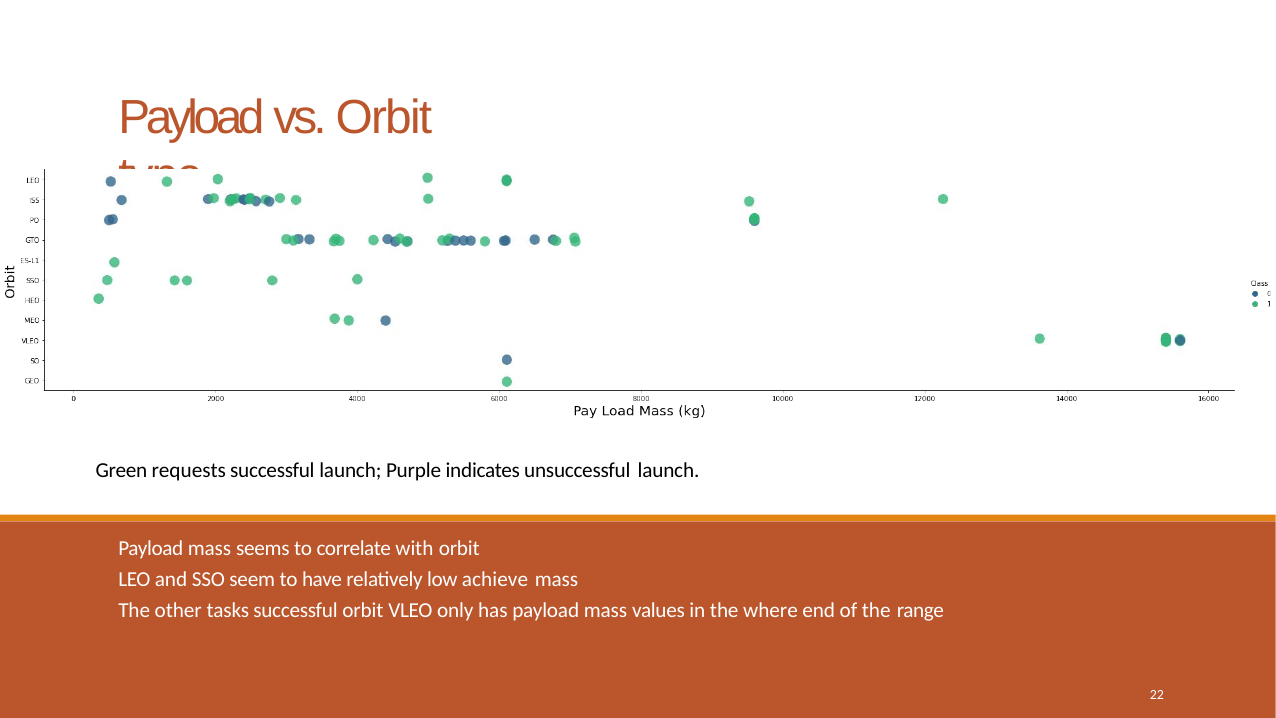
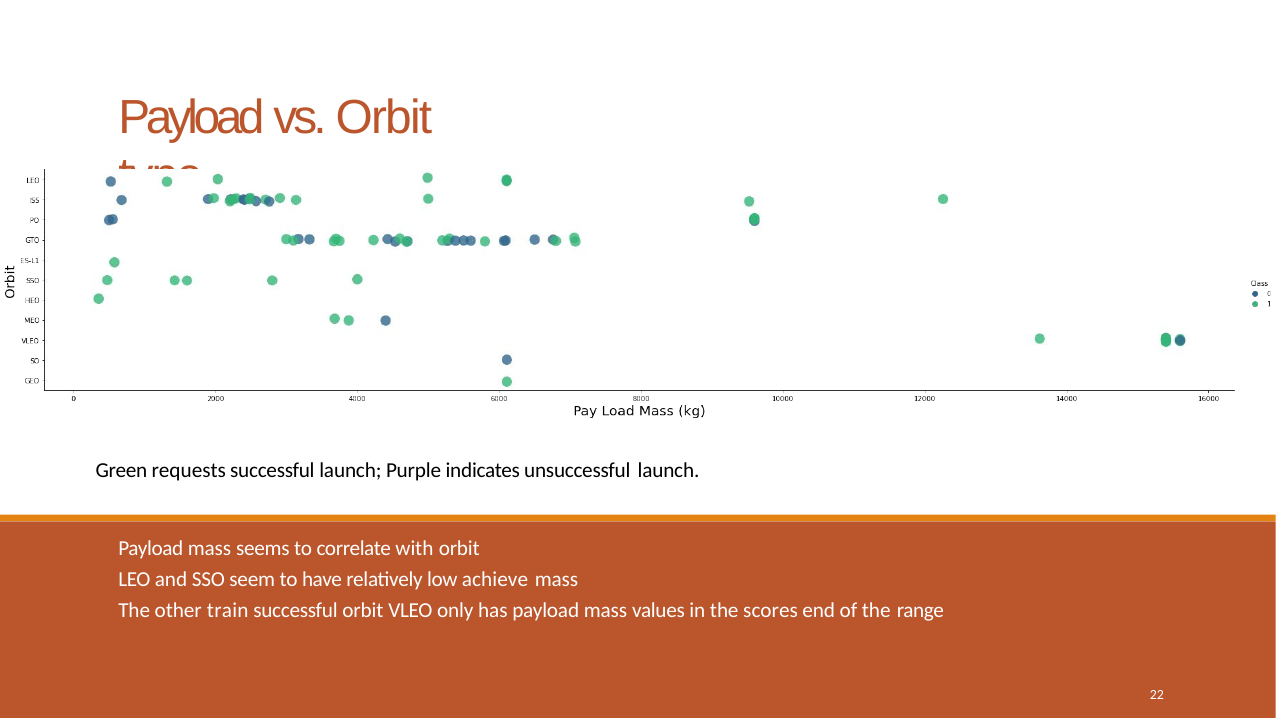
tasks: tasks -> train (228, 610)
where: where -> scores (771, 610)
